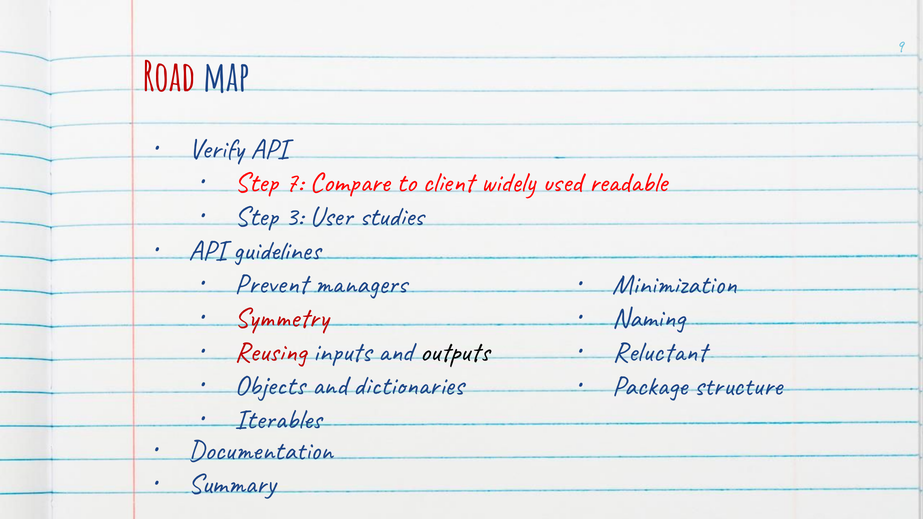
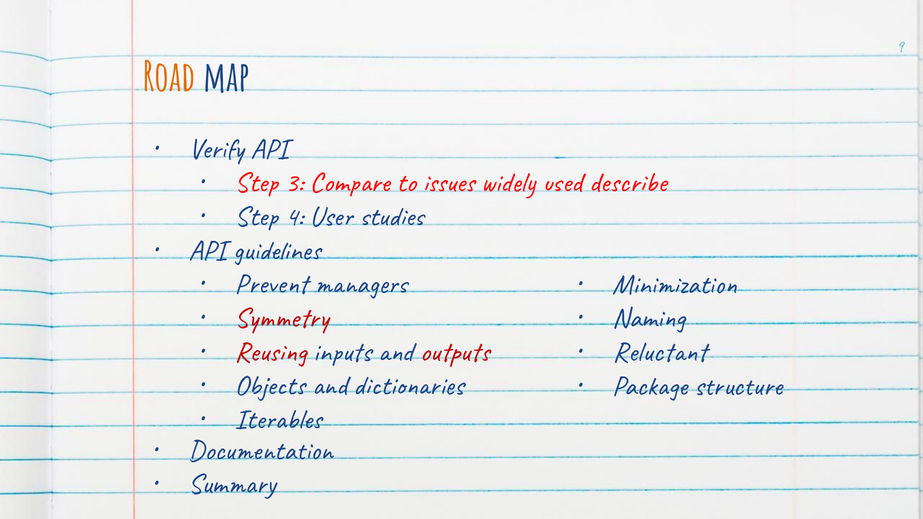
Road colour: red -> orange (169, 78)
7: 7 -> 3 (294, 183)
client: client -> issues (449, 183)
readable: readable -> describe (628, 183)
3: 3 -> 4 (294, 217)
outputs colour: black -> red (455, 352)
